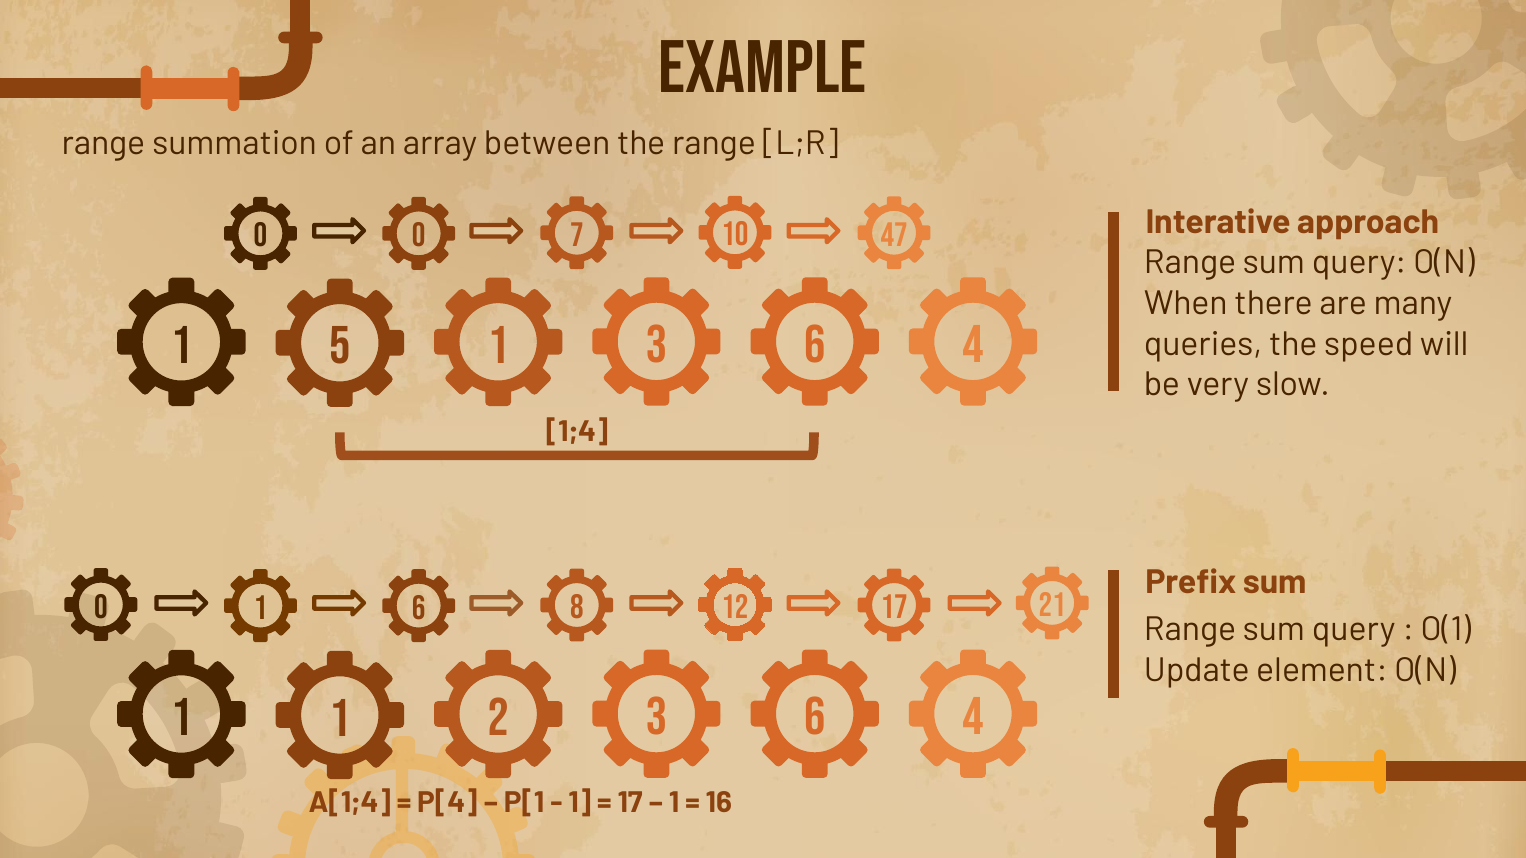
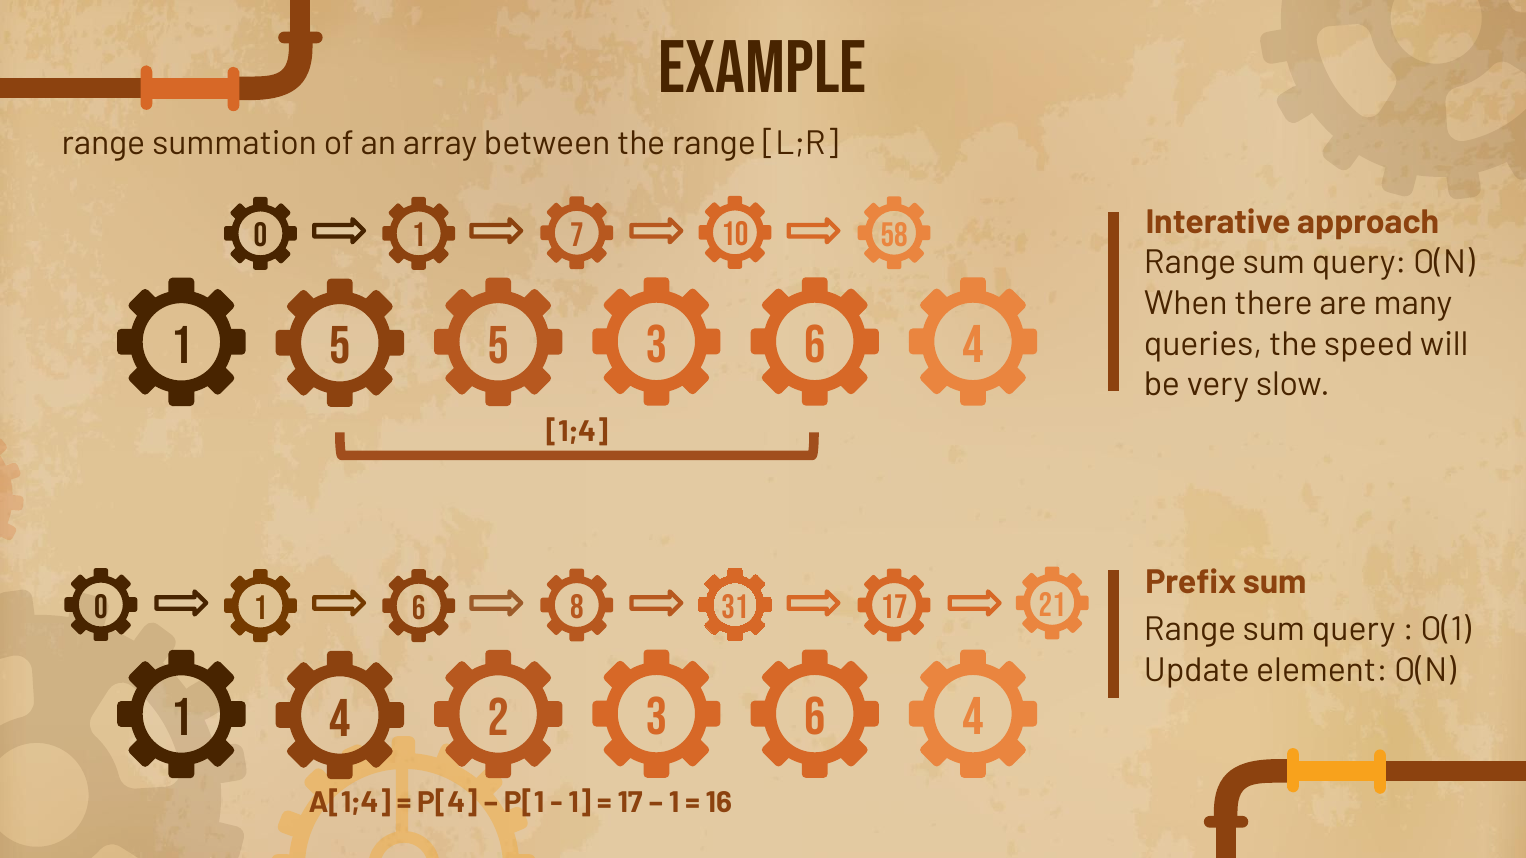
0 0: 0 -> 1 (419, 236)
47: 47 -> 58 (894, 235)
5 1: 1 -> 5 (498, 346)
12: 12 -> 31 (735, 607)
1 1: 1 -> 4 (340, 719)
